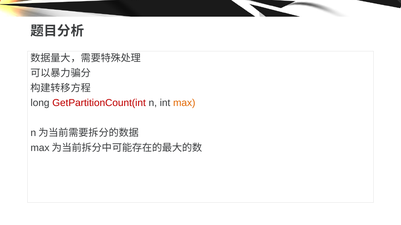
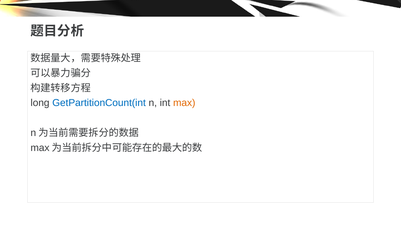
GetPartitionCount(int colour: red -> blue (99, 103)
